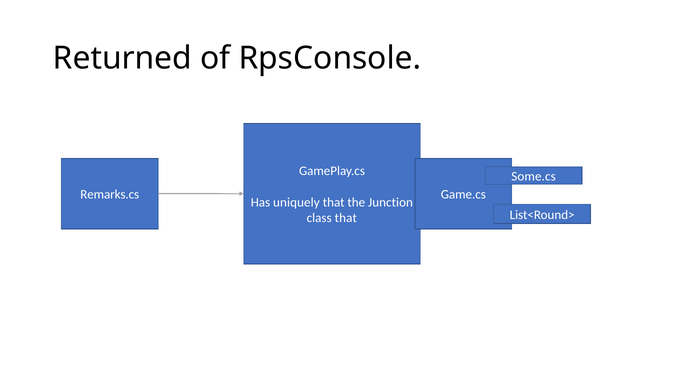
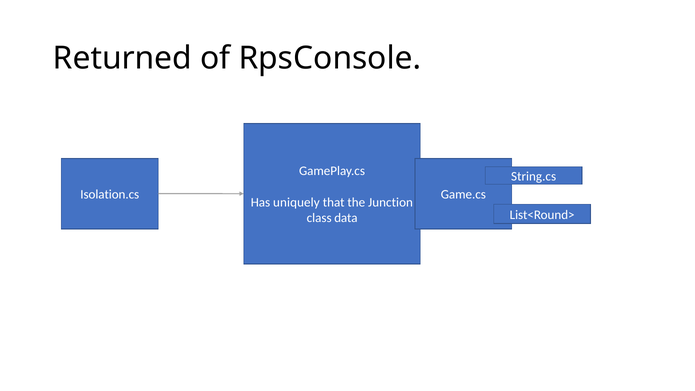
Some.cs: Some.cs -> String.cs (534, 176)
Remarks.cs: Remarks.cs -> Isolation.cs (110, 195)
class that: that -> data (346, 218)
